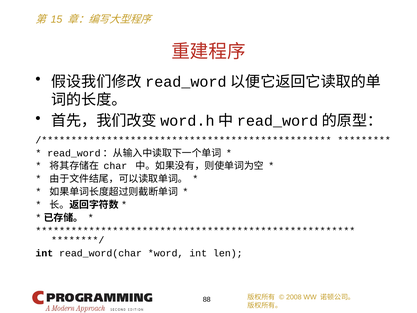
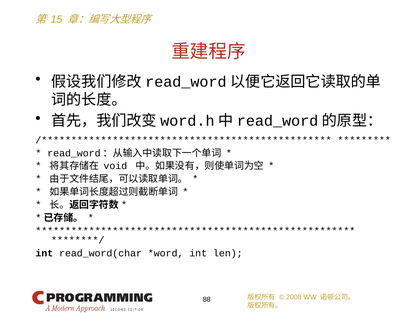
char: char -> void (115, 166)
